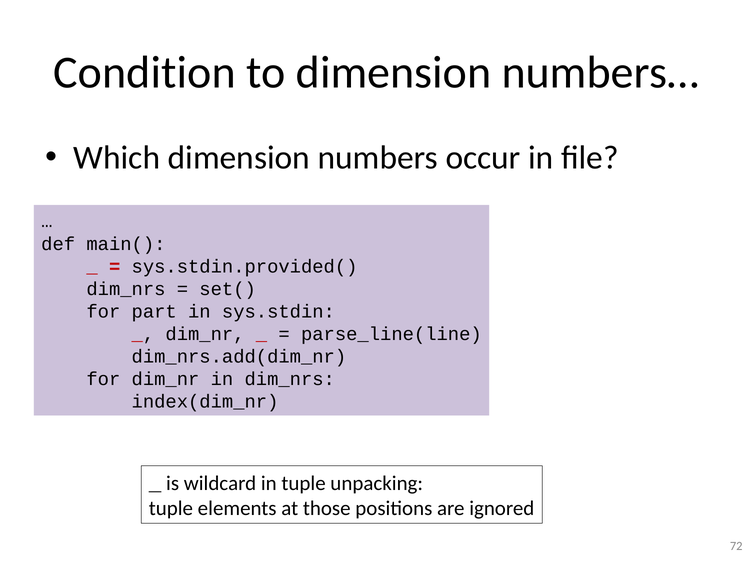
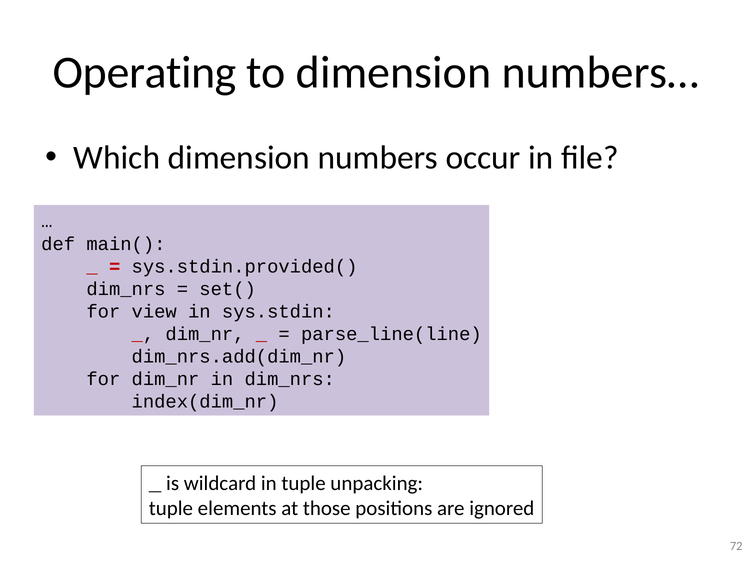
Condition: Condition -> Operating (145, 73)
part: part -> view (154, 312)
